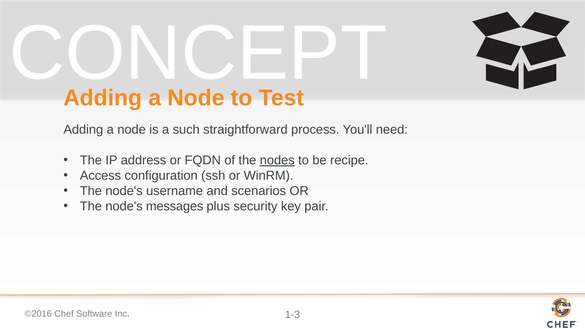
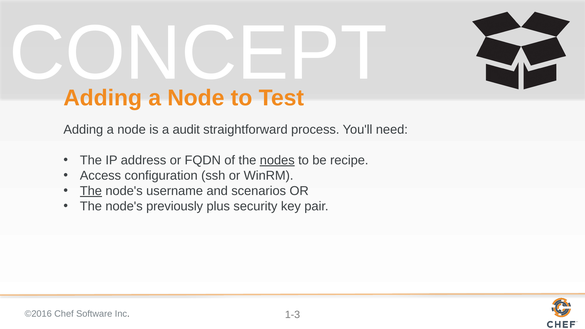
such: such -> audit (186, 130)
The underline: none -> present (91, 191)
messages: messages -> previously (175, 206)
